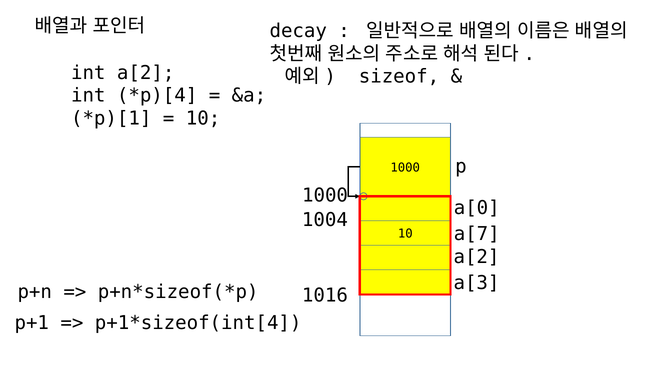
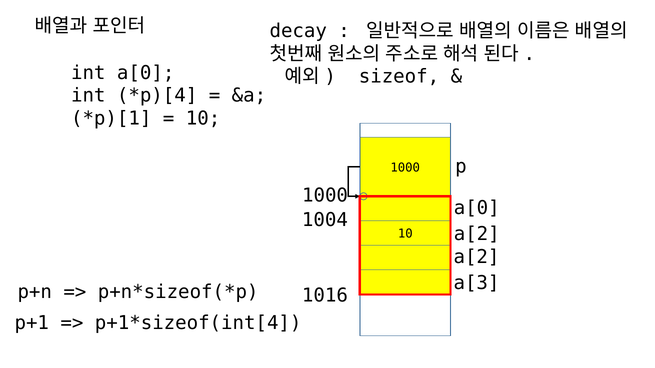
int a[2: a[2 -> a[0 (146, 73)
a[7: a[7 -> a[2 (477, 234)
